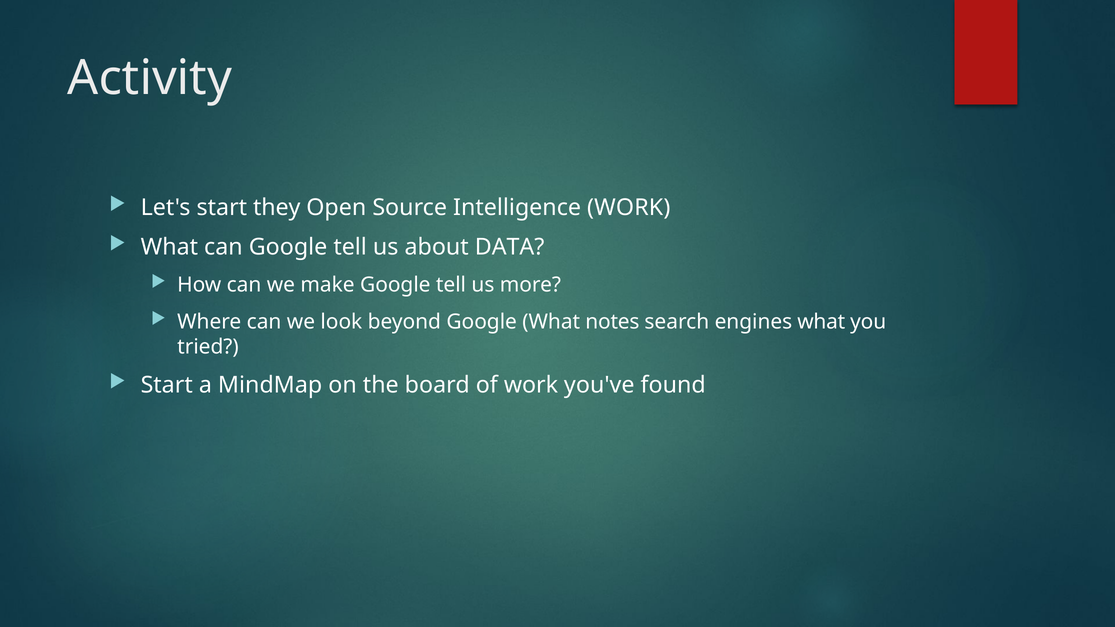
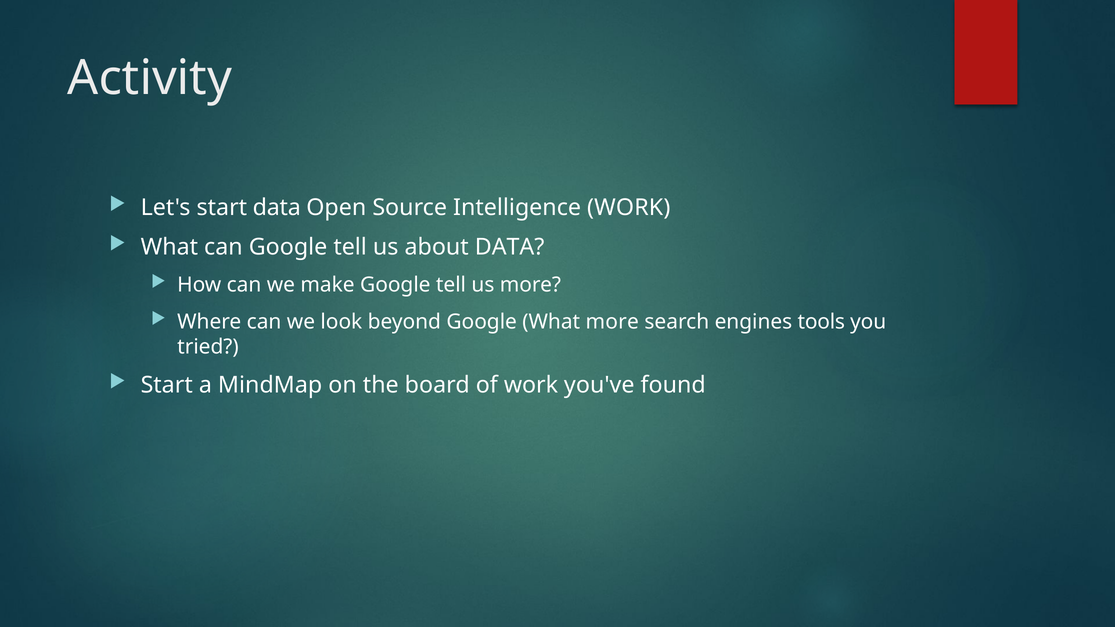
start they: they -> data (277, 208)
What notes: notes -> more (612, 322)
engines what: what -> tools (821, 322)
